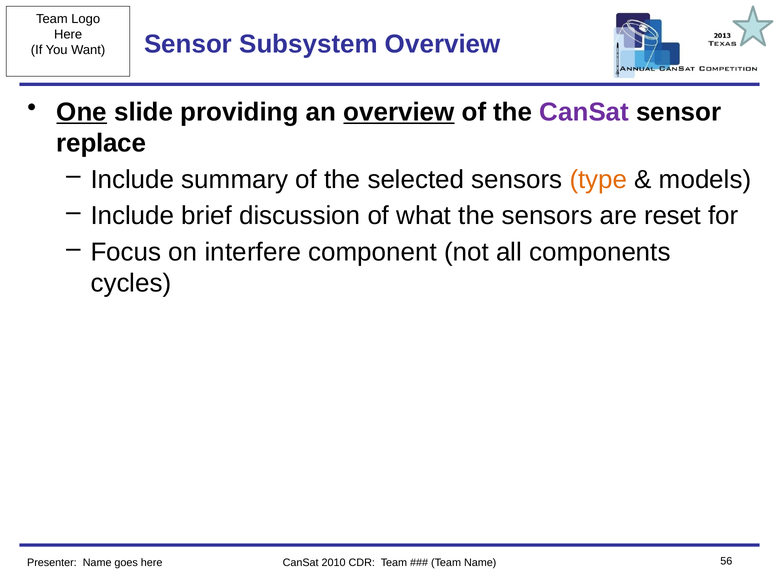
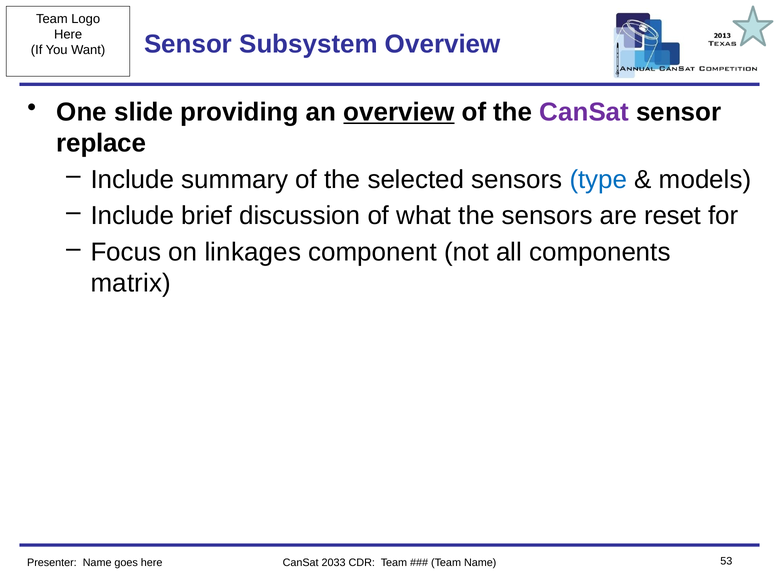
One underline: present -> none (82, 112)
type colour: orange -> blue (598, 180)
interfere: interfere -> linkages (253, 252)
cycles: cycles -> matrix (131, 284)
2010: 2010 -> 2033 (334, 563)
56: 56 -> 53 (726, 562)
